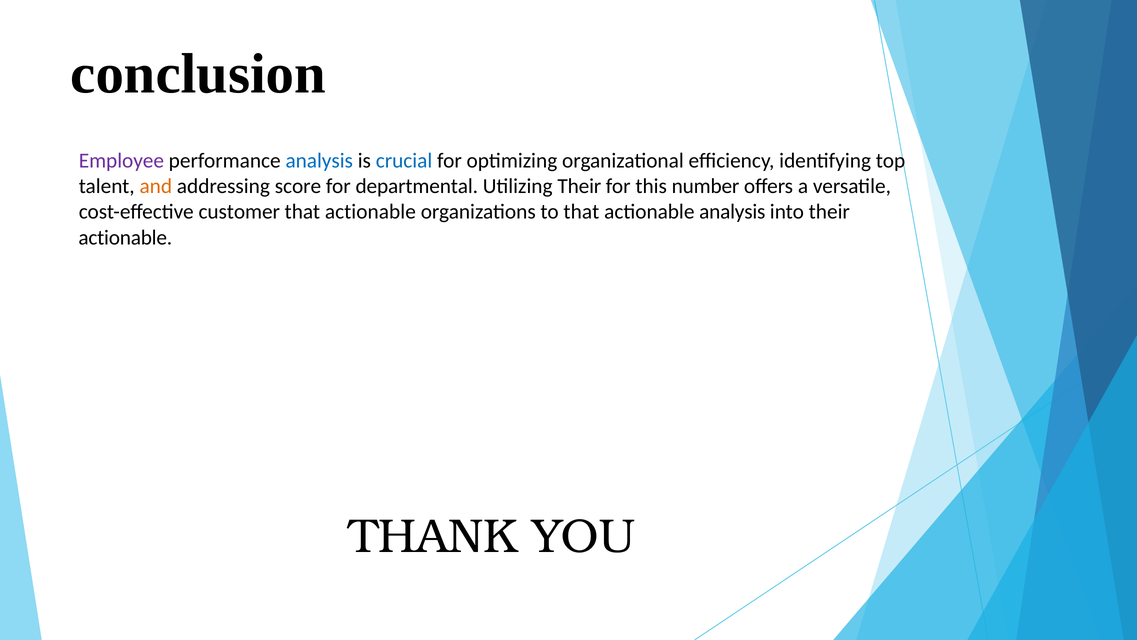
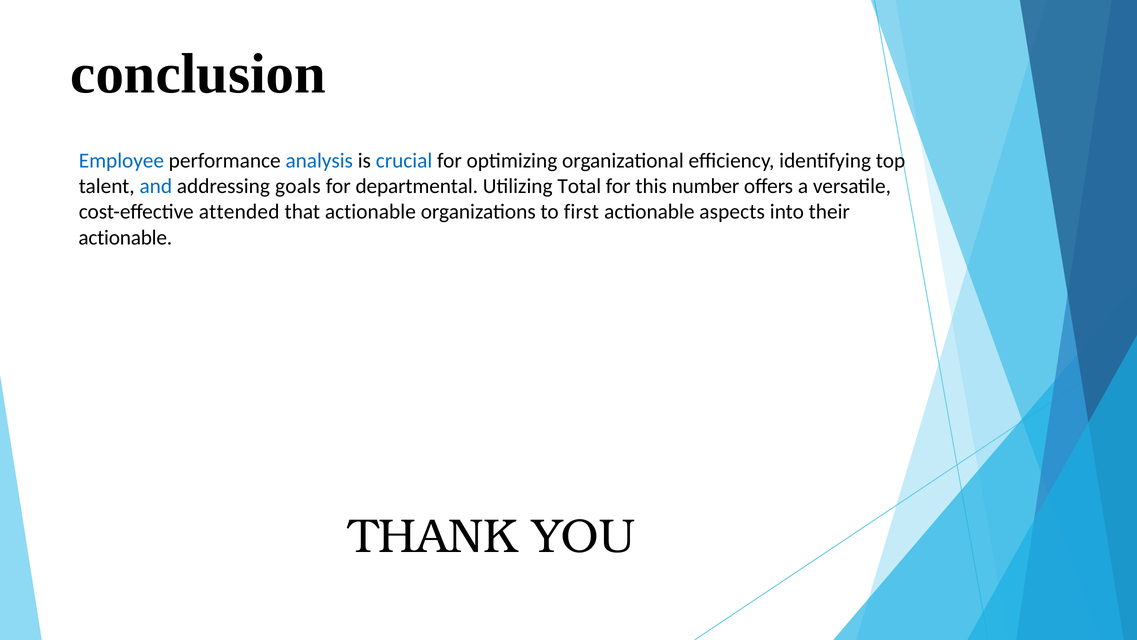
Employee colour: purple -> blue (121, 161)
and colour: orange -> blue (156, 186)
score: score -> goals (298, 186)
Utilizing Their: Their -> Total (579, 186)
customer: customer -> attended (239, 212)
to that: that -> first (581, 212)
actionable analysis: analysis -> aspects (732, 212)
